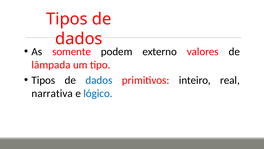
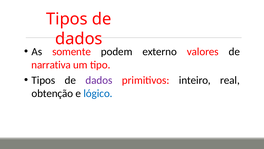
lâmpada: lâmpada -> narrativa (51, 65)
dados colour: blue -> purple (99, 80)
narrativa: narrativa -> obtenção (52, 93)
